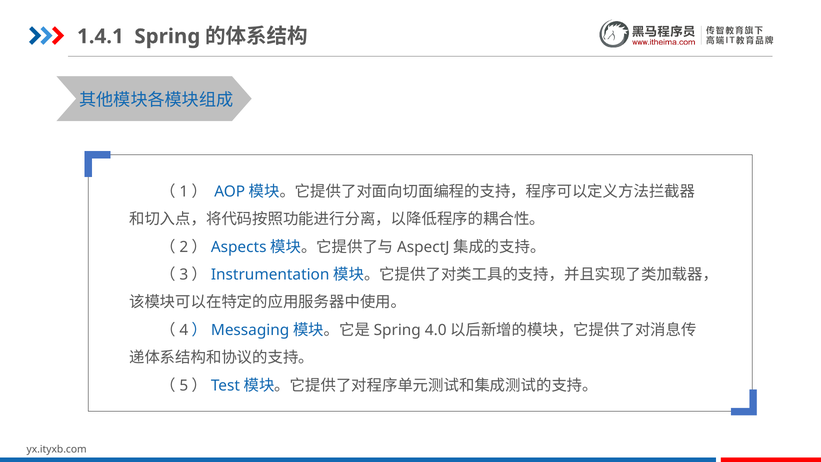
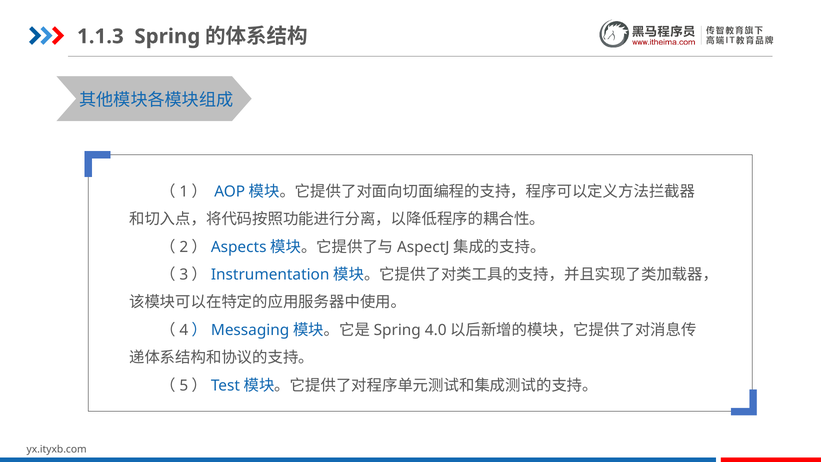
1.4.1: 1.4.1 -> 1.1.3 (100, 36)
